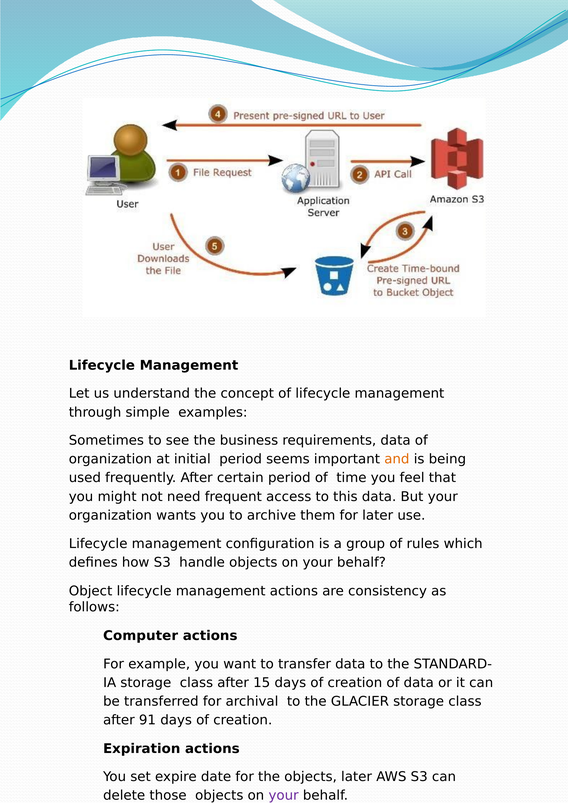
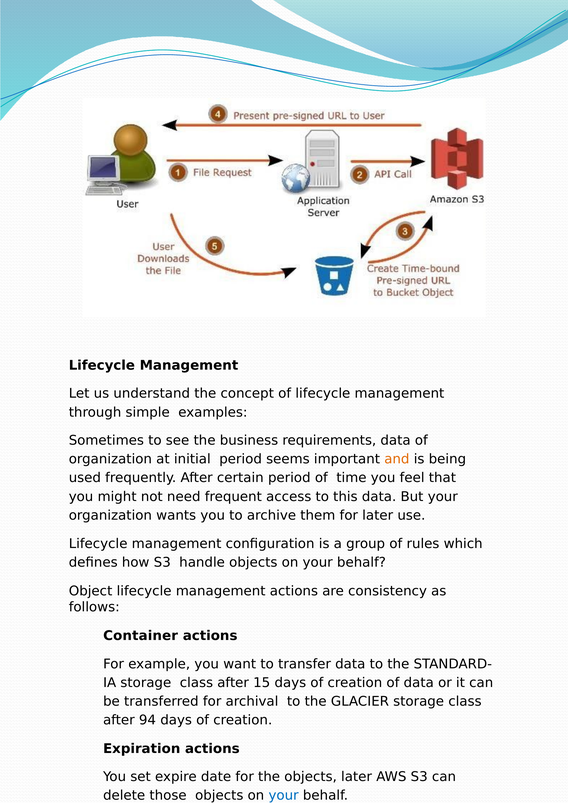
Computer: Computer -> Container (141, 636)
91: 91 -> 94 (147, 721)
your colour: purple -> blue (284, 796)
